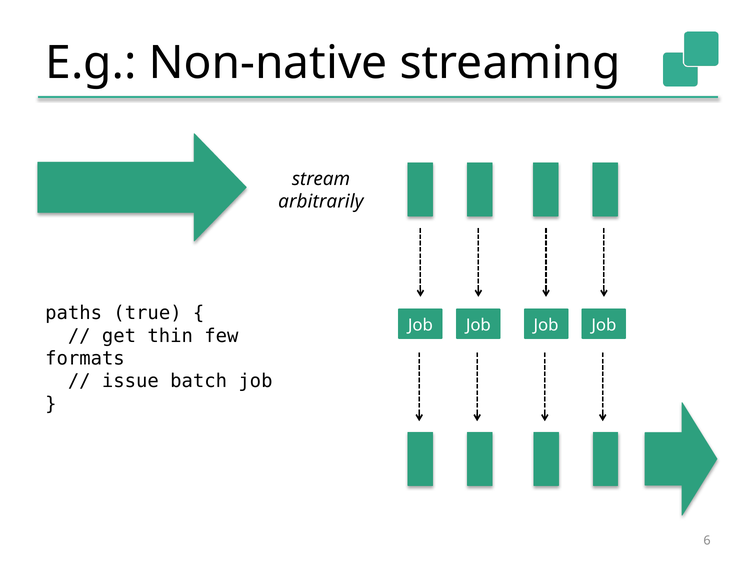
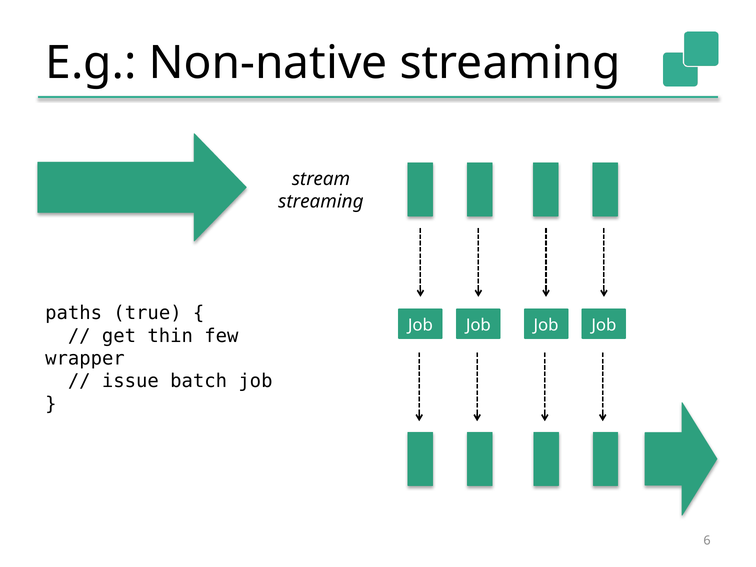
arbitrarily: arbitrarily -> streaming (321, 202)
formats: formats -> wrapper (85, 359)
